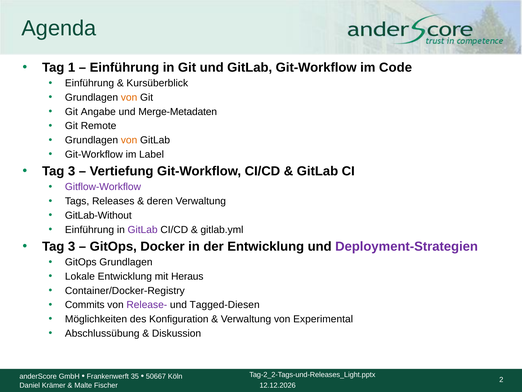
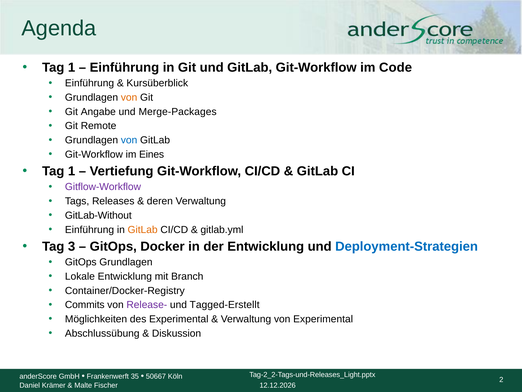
Merge-Metadaten: Merge-Metadaten -> Merge-Packages (178, 112)
von colour: orange -> blue (129, 140)
Label: Label -> Eines (152, 154)
3: 3 -> 1 (72, 171)
GitLab colour: purple -> orange (143, 229)
Deployment-Strategien colour: purple -> blue (407, 246)
Heraus: Heraus -> Branch (187, 276)
Tagged-Diesen: Tagged-Diesen -> Tagged-Erstellt (225, 305)
des Konfiguration: Konfiguration -> Experimental (179, 319)
